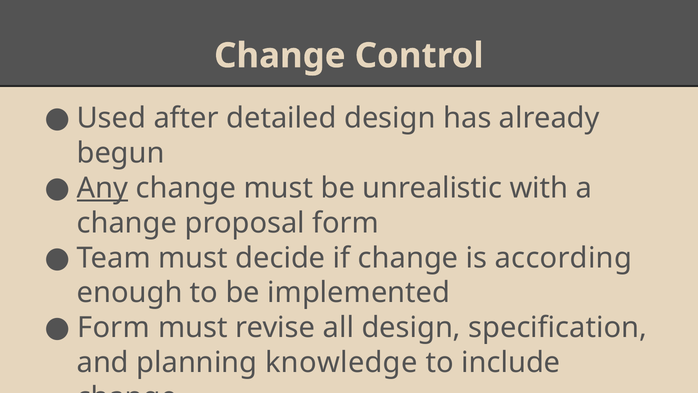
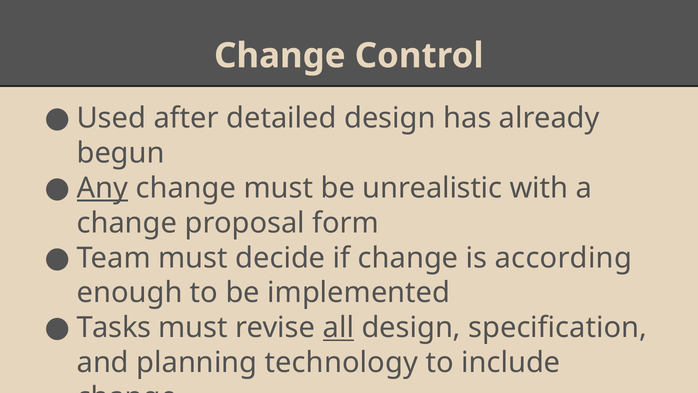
Form: Form -> Tasks (114, 327)
all underline: none -> present (338, 327)
knowledge: knowledge -> technology (341, 362)
